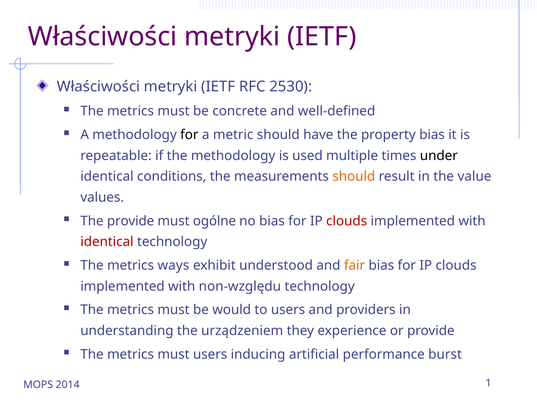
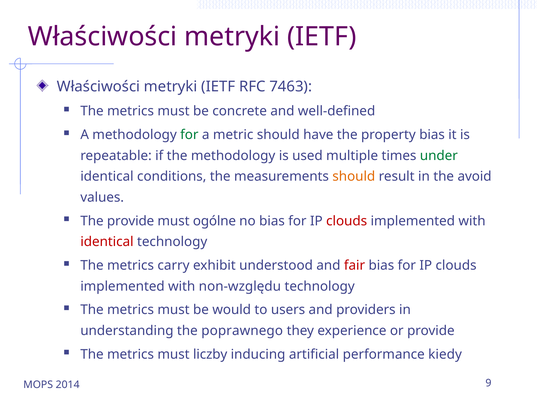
2530: 2530 -> 7463 (291, 87)
for colour: black -> green (189, 135)
under colour: black -> green (439, 156)
value: value -> avoid (475, 177)
ways: ways -> carry (173, 266)
fair colour: orange -> red (355, 266)
urządzeniem: urządzeniem -> poprawnego (242, 331)
must users: users -> liczby (210, 355)
burst: burst -> kiedy (445, 355)
1: 1 -> 9 (488, 384)
